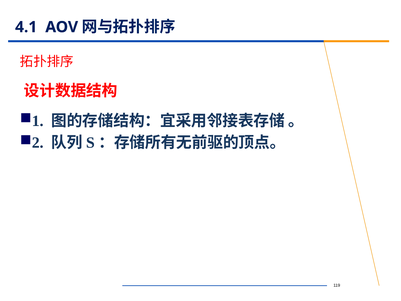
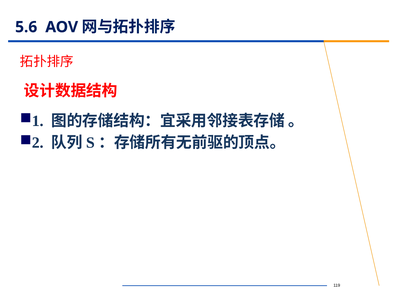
4.1: 4.1 -> 5.6 (26, 27)
